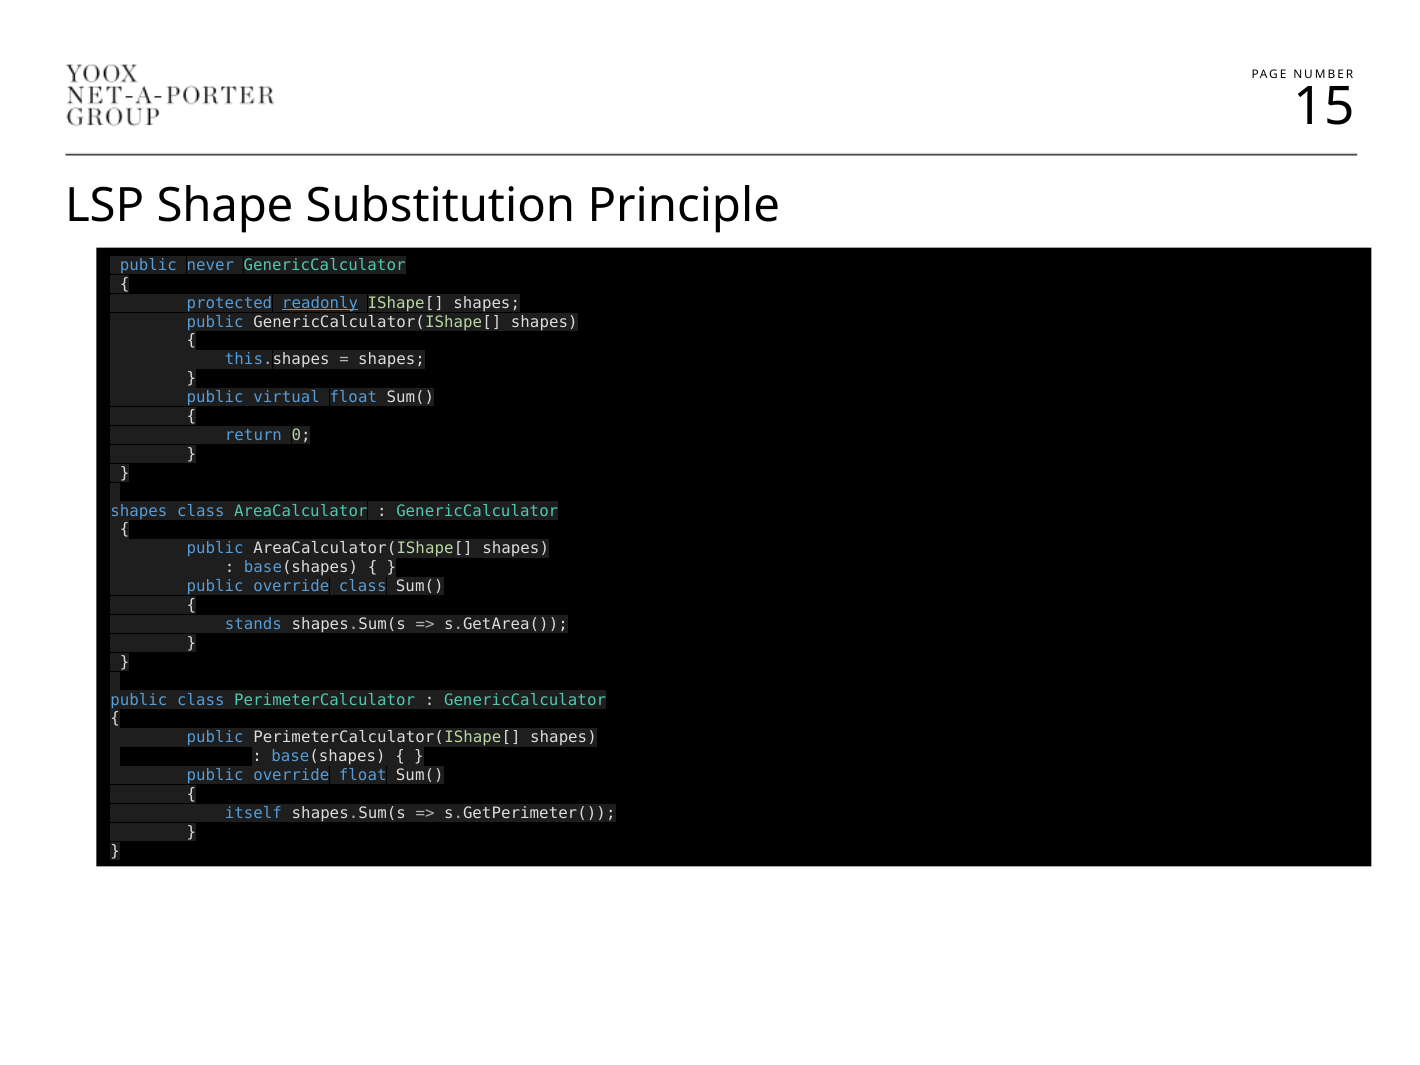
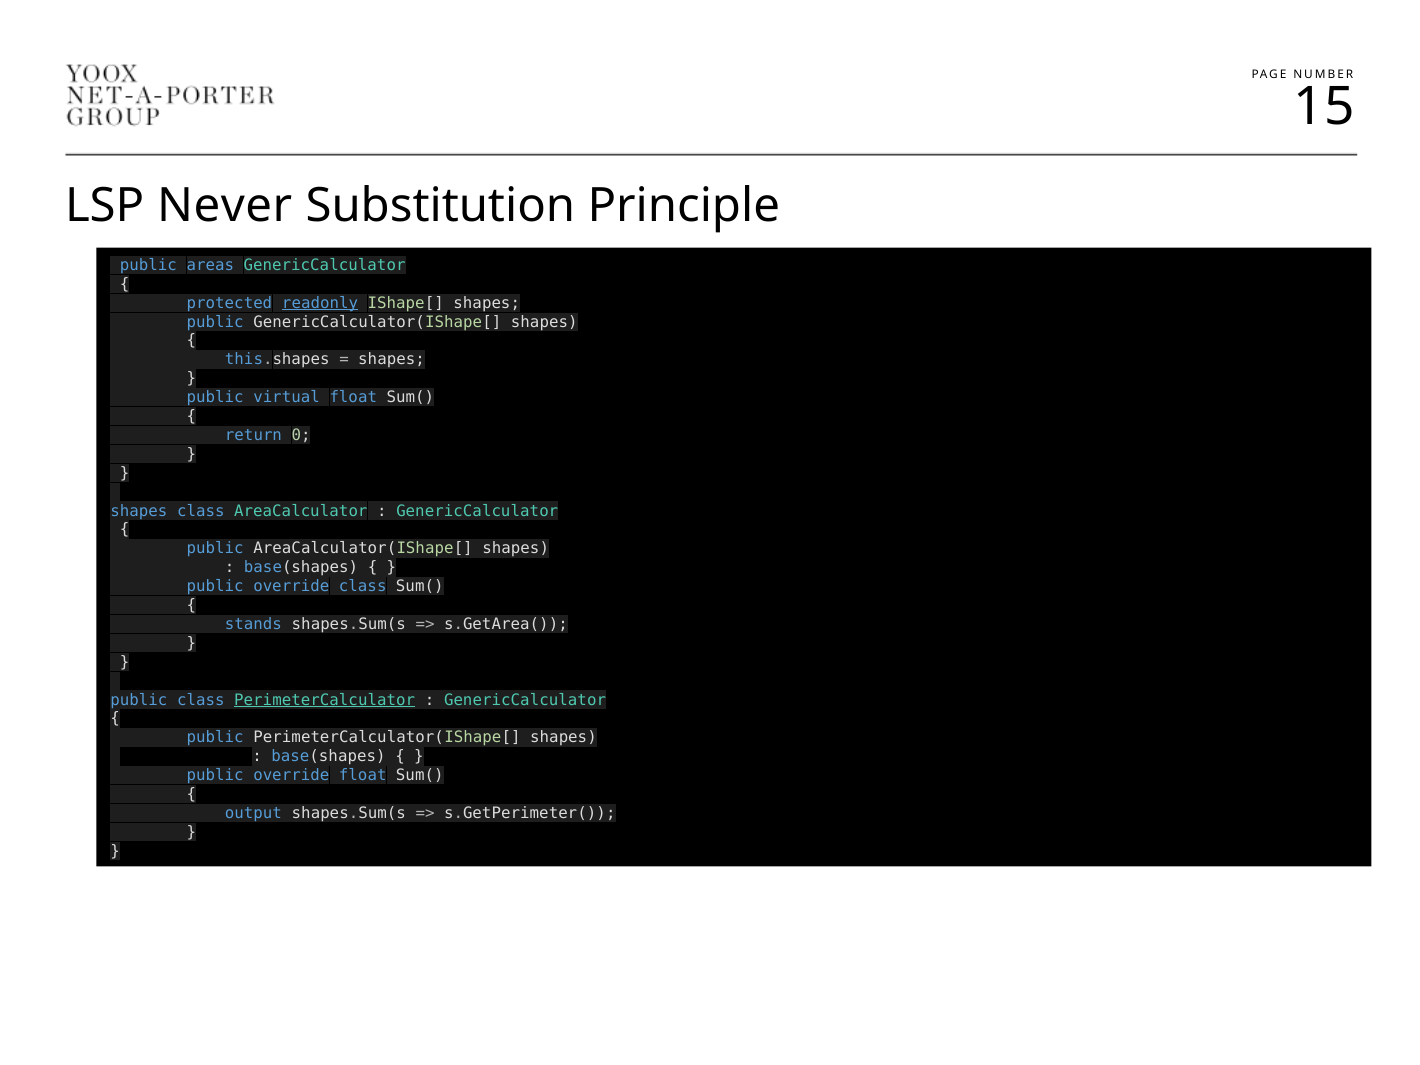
Shape: Shape -> Never (225, 206)
never: never -> areas (210, 265)
PerimeterCalculator underline: none -> present (325, 700)
itself: itself -> output (253, 813)
